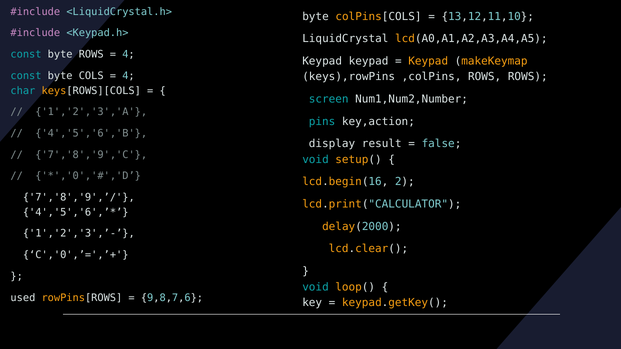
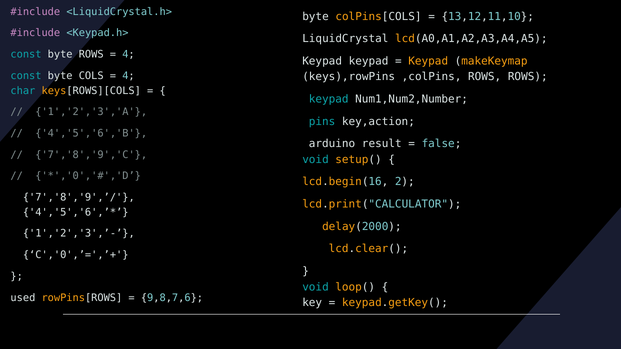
screen: screen -> keypad (329, 99)
display: display -> arduino (332, 144)
